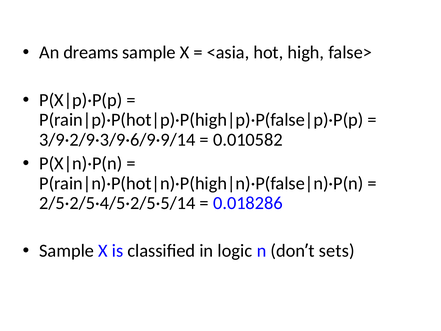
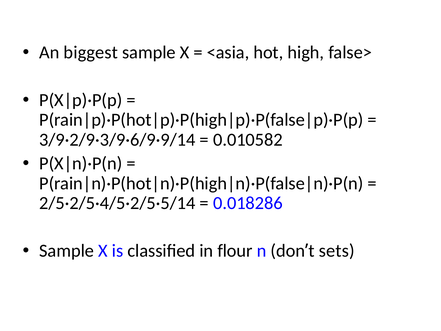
dreams: dreams -> biggest (91, 52)
logic: logic -> flour (235, 251)
